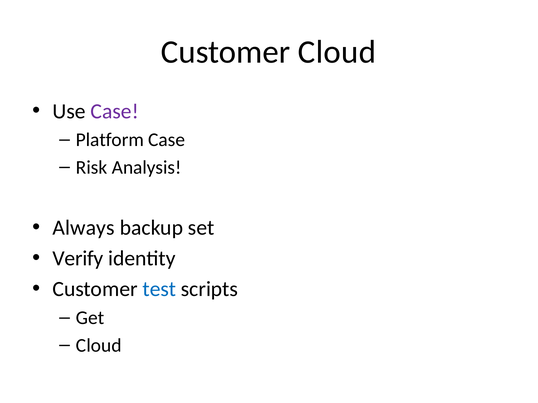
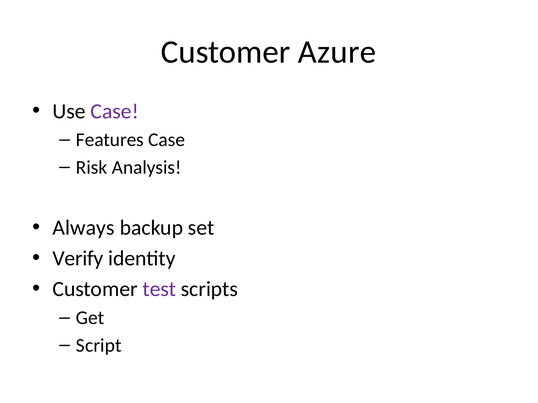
Customer Cloud: Cloud -> Azure (337, 52)
Platform: Platform -> Features (110, 140)
test colour: blue -> purple (159, 290)
Cloud: Cloud -> Script (99, 346)
